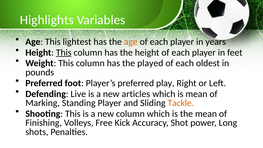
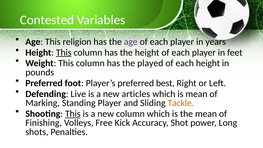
Highlights: Highlights -> Contested (47, 20)
lightest: lightest -> religion (77, 42)
age colour: orange -> purple (131, 42)
each oldest: oldest -> height (208, 63)
play: play -> best (165, 83)
This underline: none -> present (73, 114)
